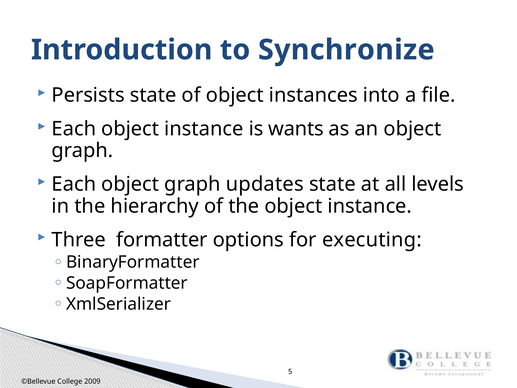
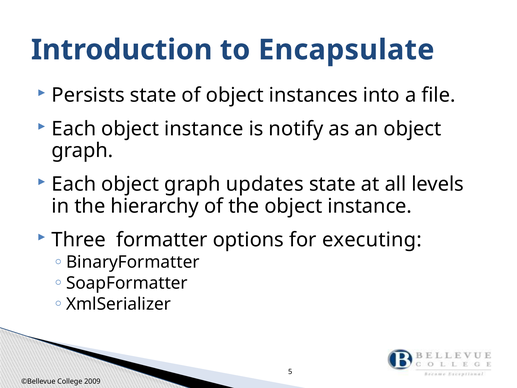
Synchronize: Synchronize -> Encapsulate (346, 50)
wants: wants -> notify (296, 129)
